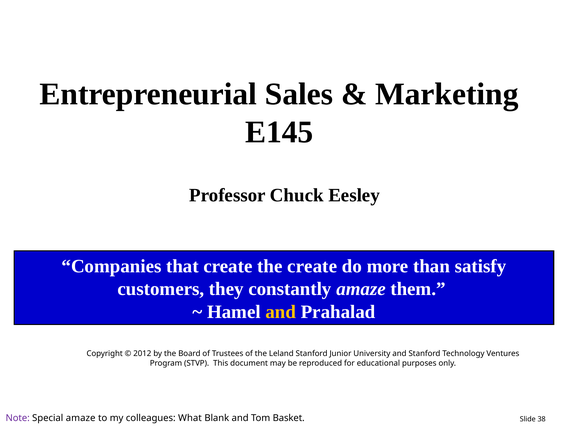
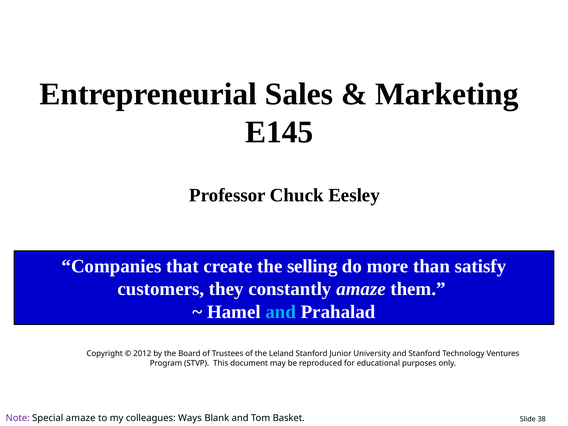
the create: create -> selling (312, 266)
and colour: yellow -> light blue (281, 312)
What: What -> Ways (190, 418)
